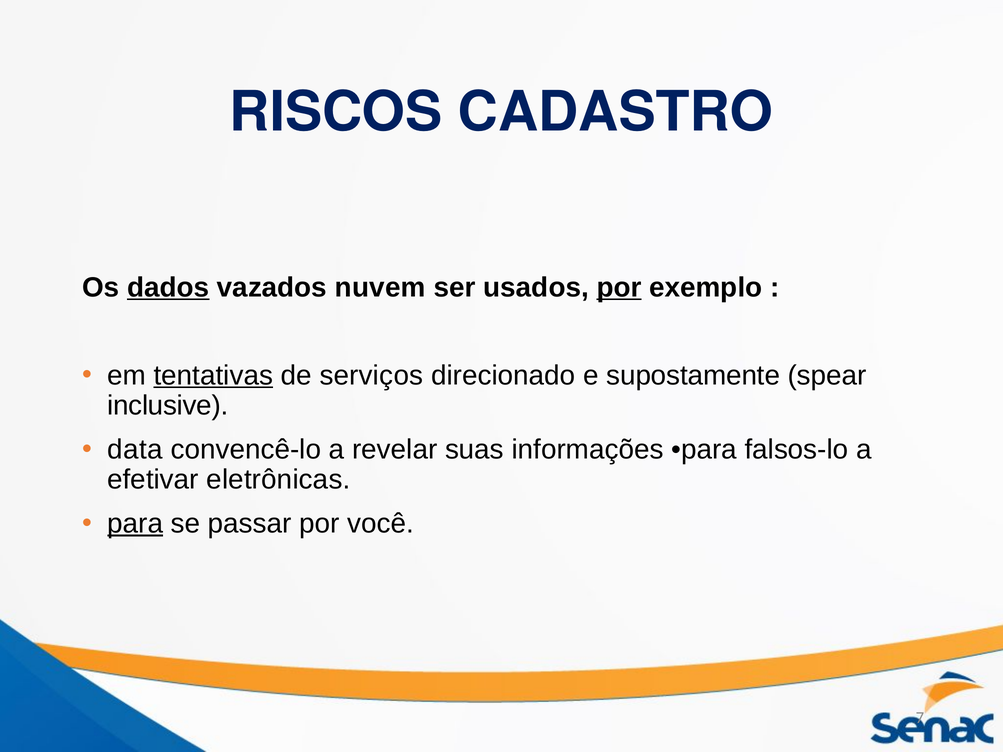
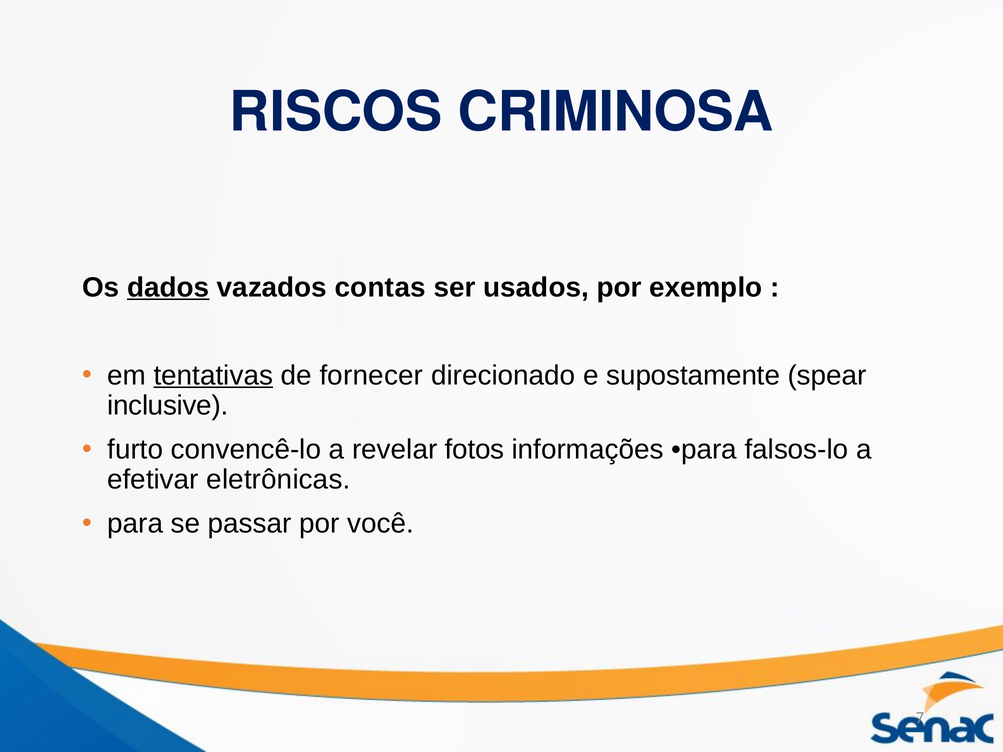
CADASTRO: CADASTRO -> CRIMINOSA (616, 112)
nuvem: nuvem -> contas (380, 287)
por underline: present -> none (619, 287)
serviços: serviços -> fornecer (371, 376)
data: data -> furto (135, 450)
suas: suas -> fotos (475, 450)
para underline: present -> none (135, 524)
